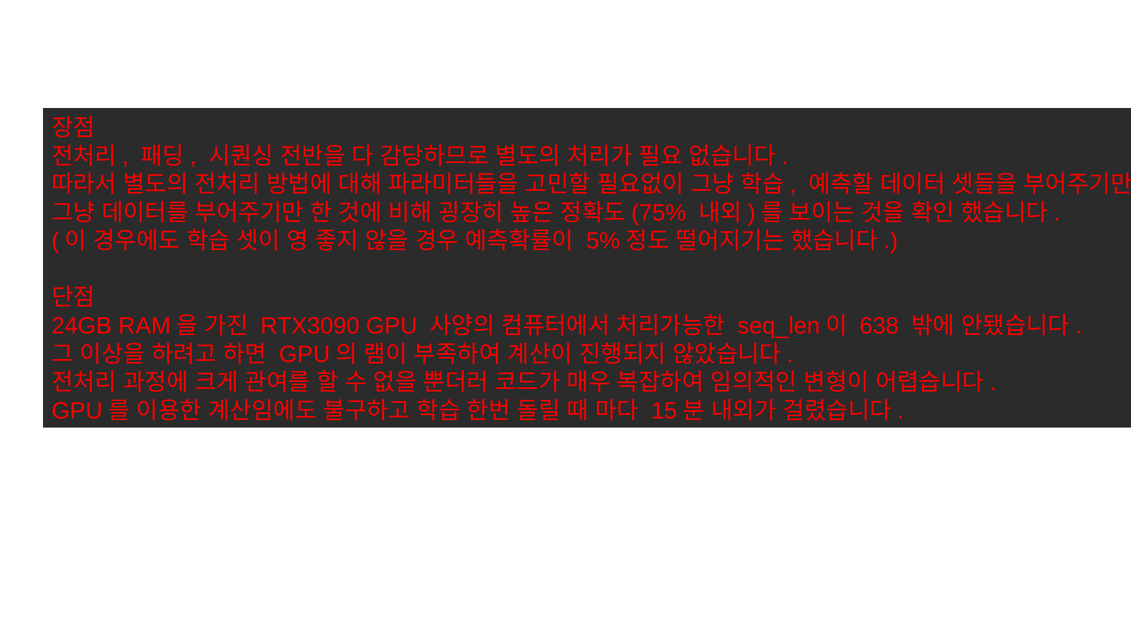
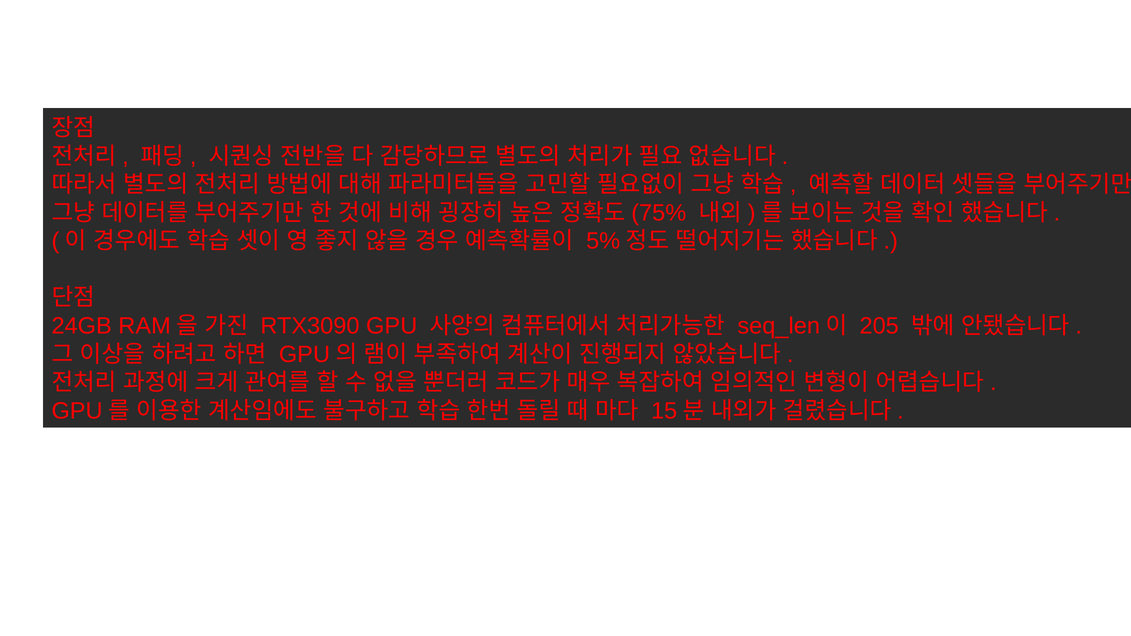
638: 638 -> 205 (879, 326)
